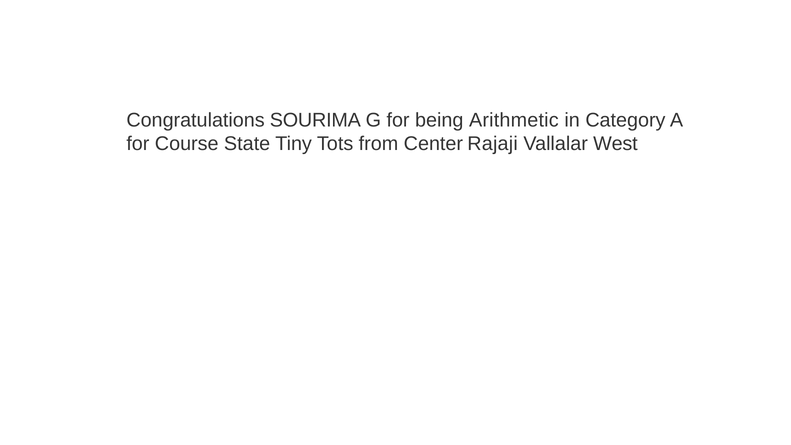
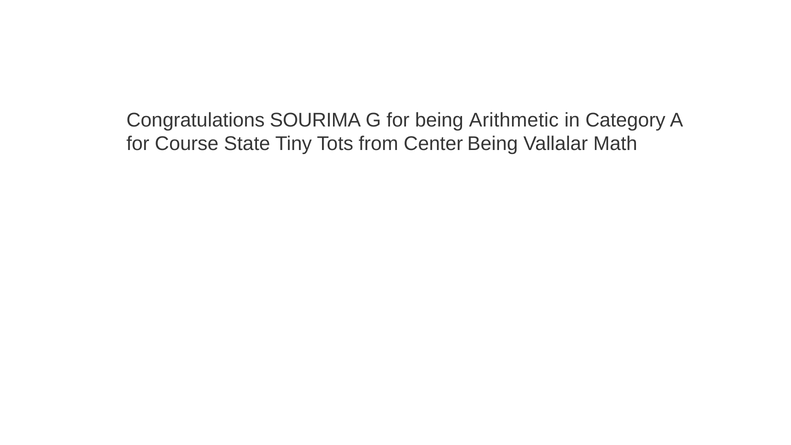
Center Rajaji: Rajaji -> Being (493, 144)
West: West -> Math (615, 144)
